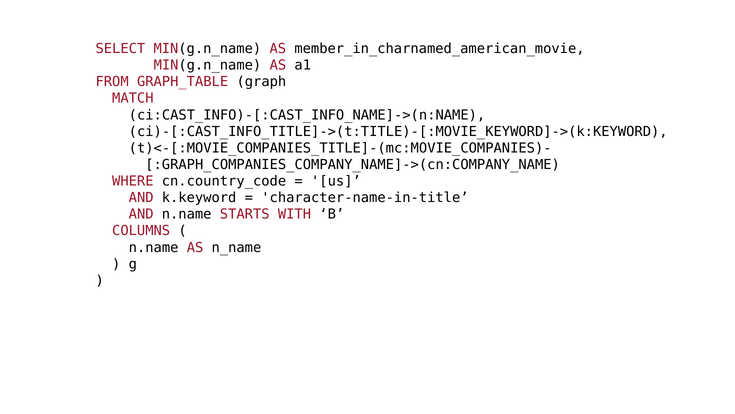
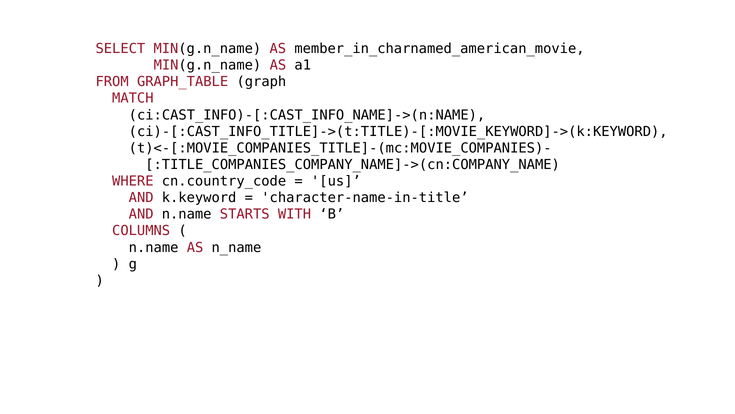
:GRAPH_COMPANIES_COMPANY_NAME]->(cn:COMPANY_NAME: :GRAPH_COMPANIES_COMPANY_NAME]->(cn:COMPANY_NAME -> :TITLE_COMPANIES_COMPANY_NAME]->(cn:COMPANY_NAME (353, 164)
